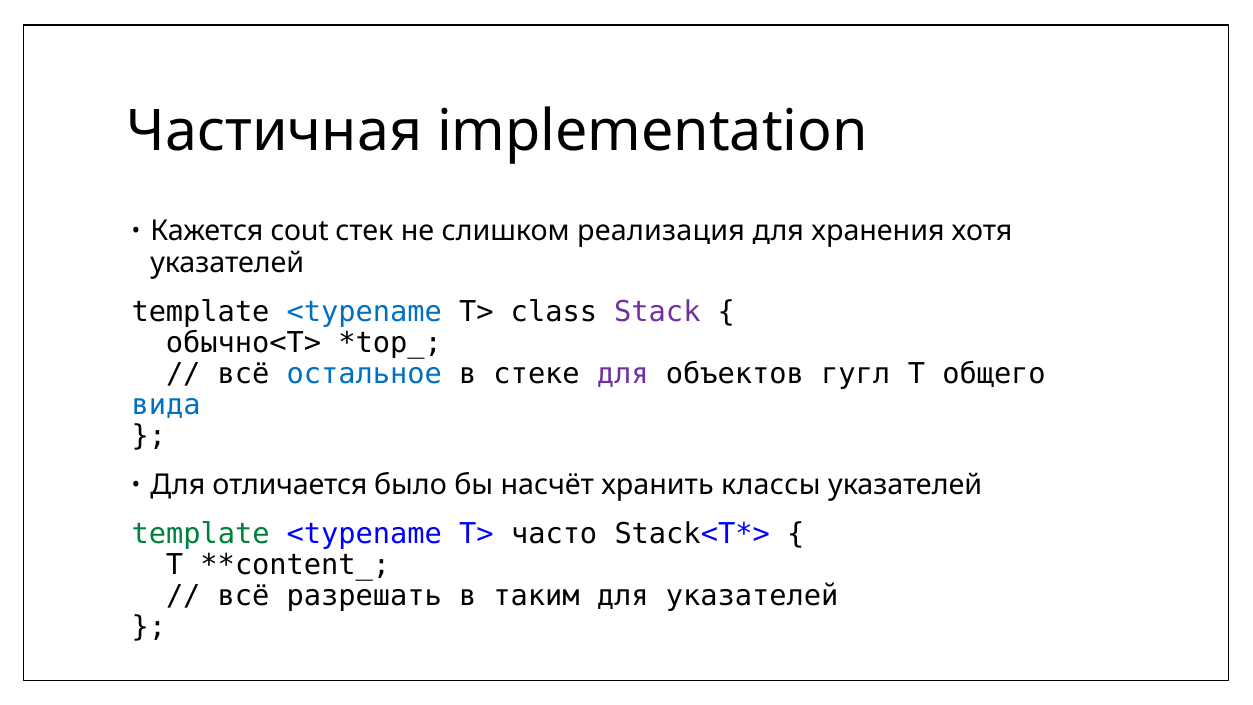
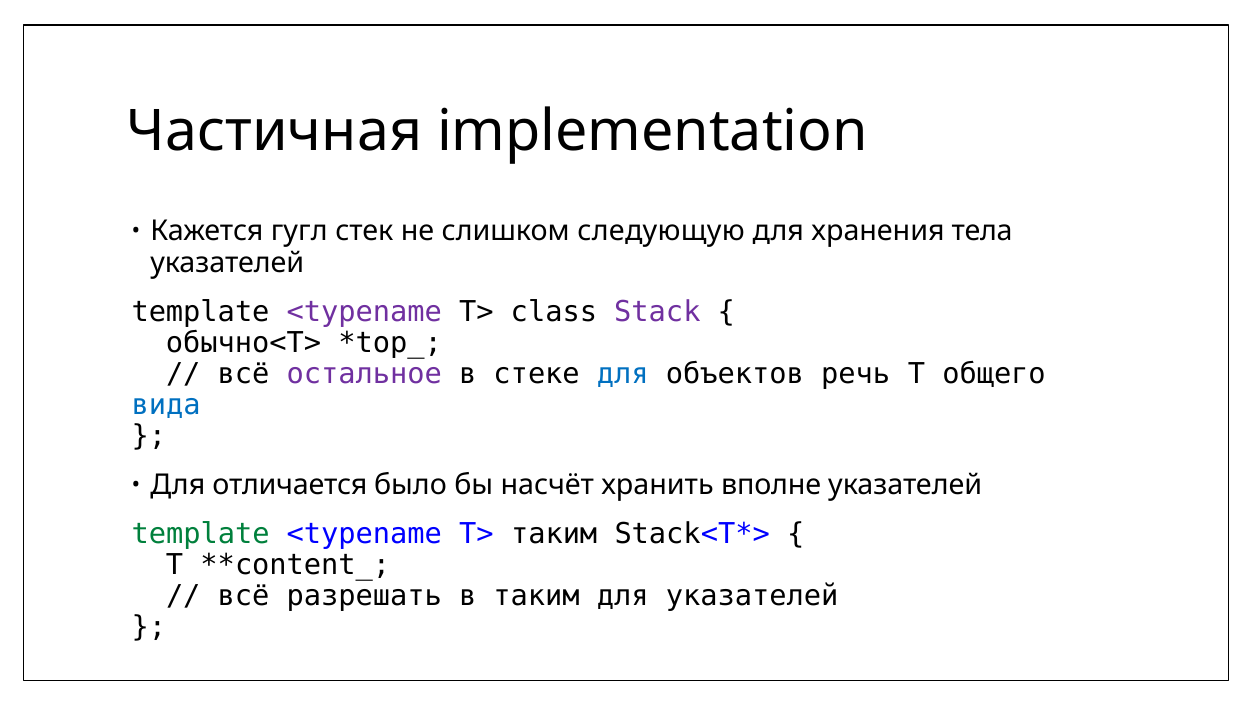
cout: cout -> гугл (299, 231)
реализация: реализация -> следующую (661, 231)
хотя: хотя -> тела (982, 231)
<typename colour: blue -> purple (364, 312)
остальное colour: blue -> purple (364, 374)
для colour: purple -> blue (623, 374)
гугл: гугл -> речь (856, 374)
классы: классы -> вполне (771, 485)
T> часто: часто -> таким (554, 534)
